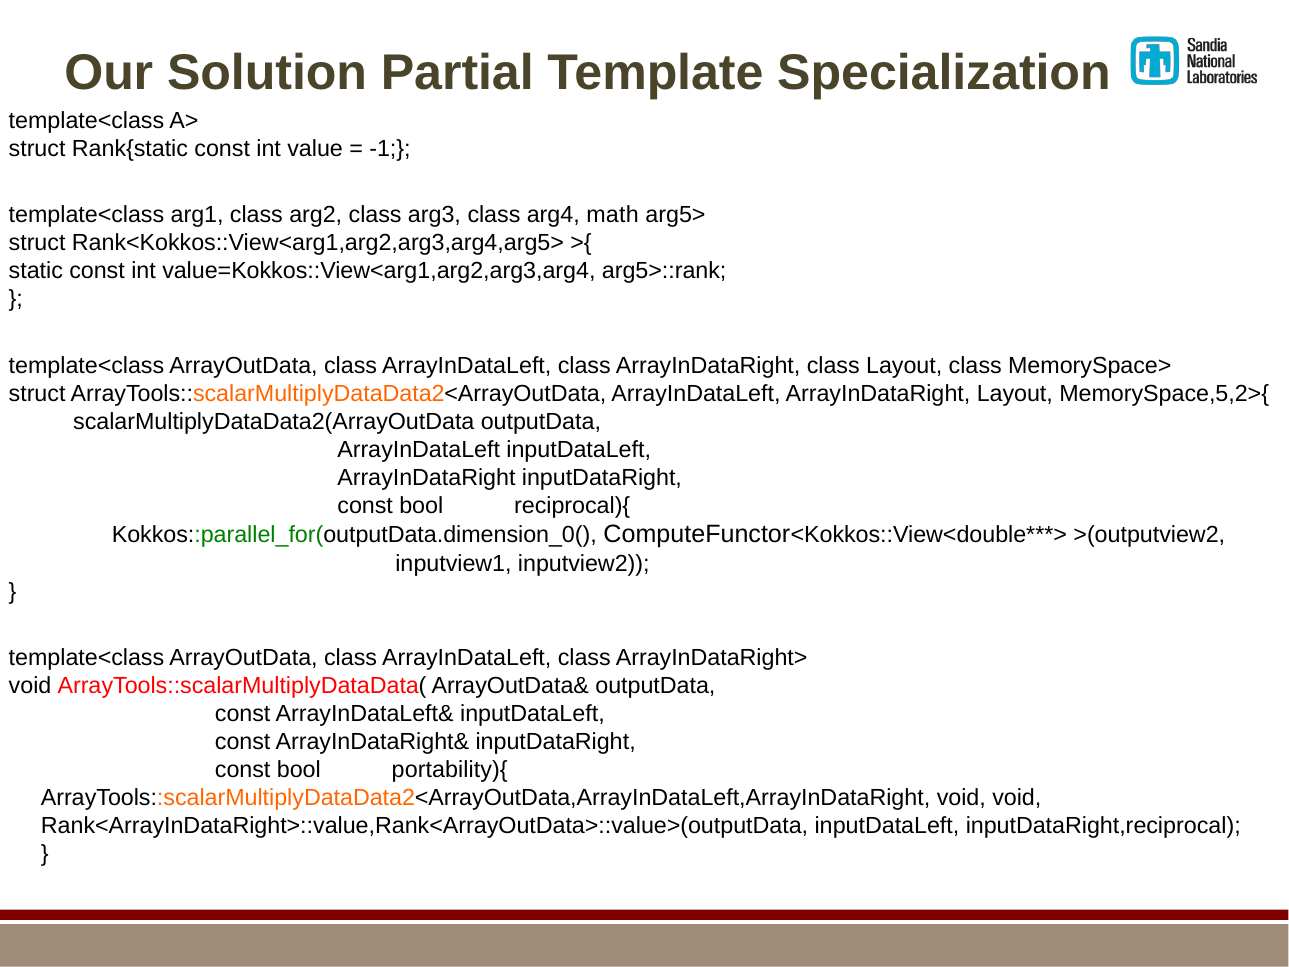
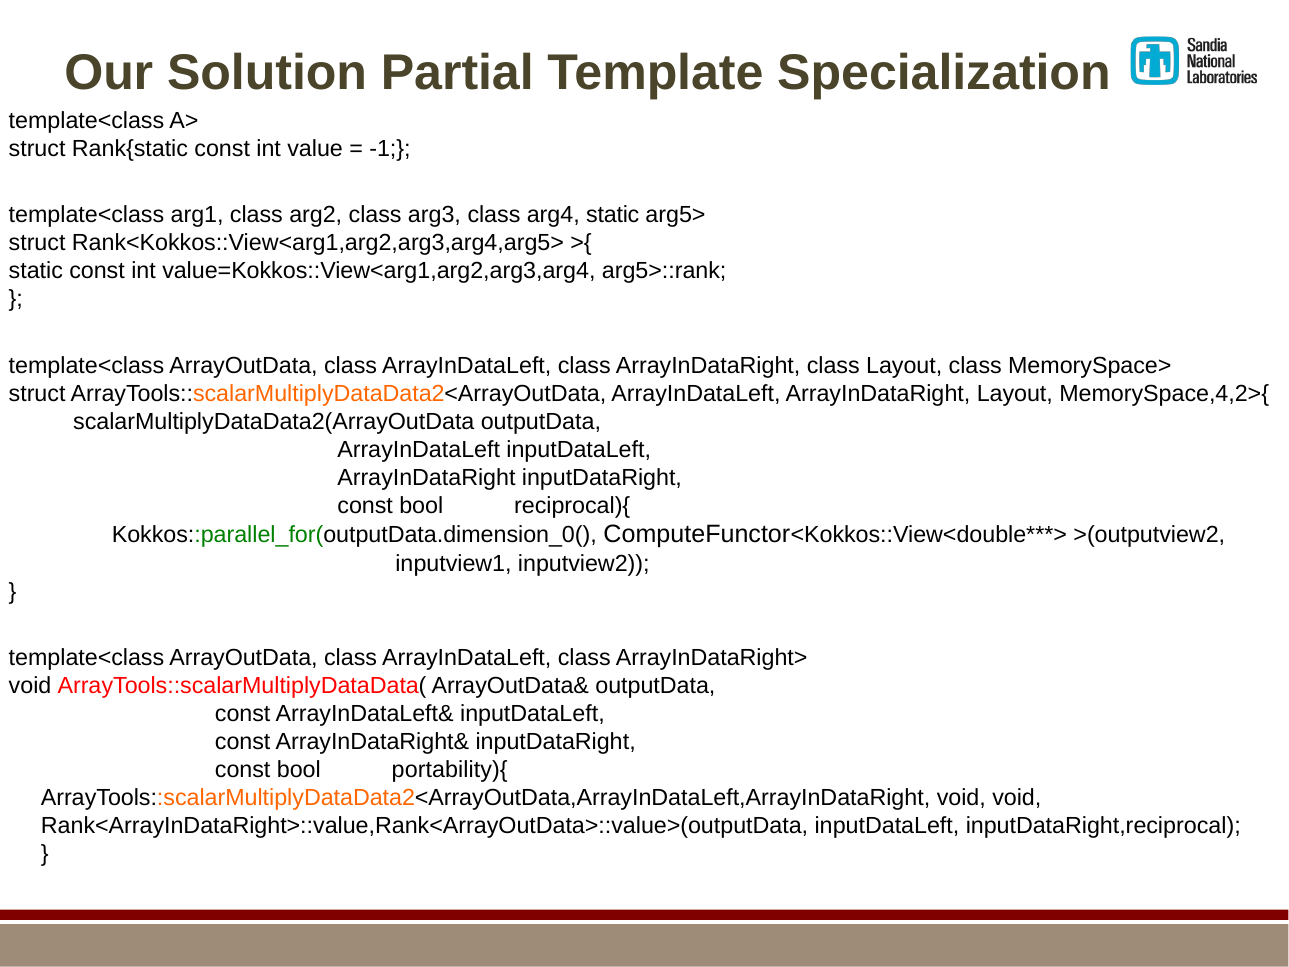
arg4 math: math -> static (613, 215)
MemorySpace,5,2>{: MemorySpace,5,2>{ -> MemorySpace,4,2>{ (1164, 394)
